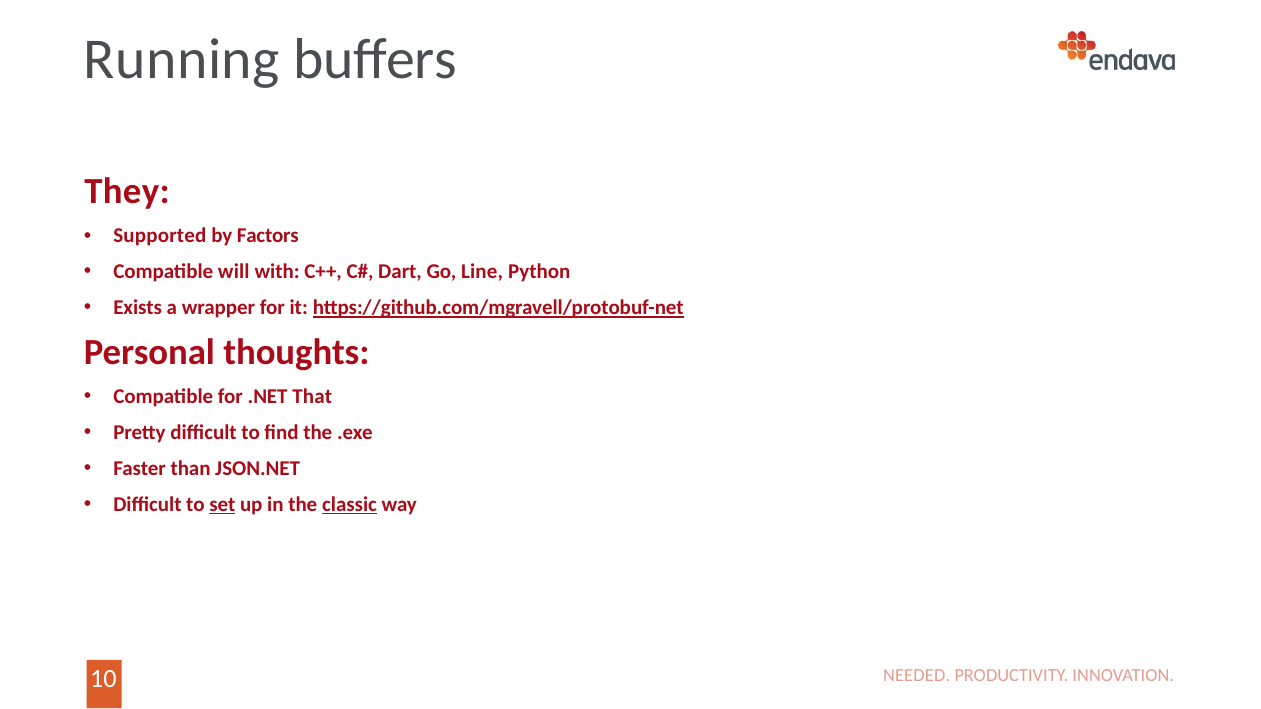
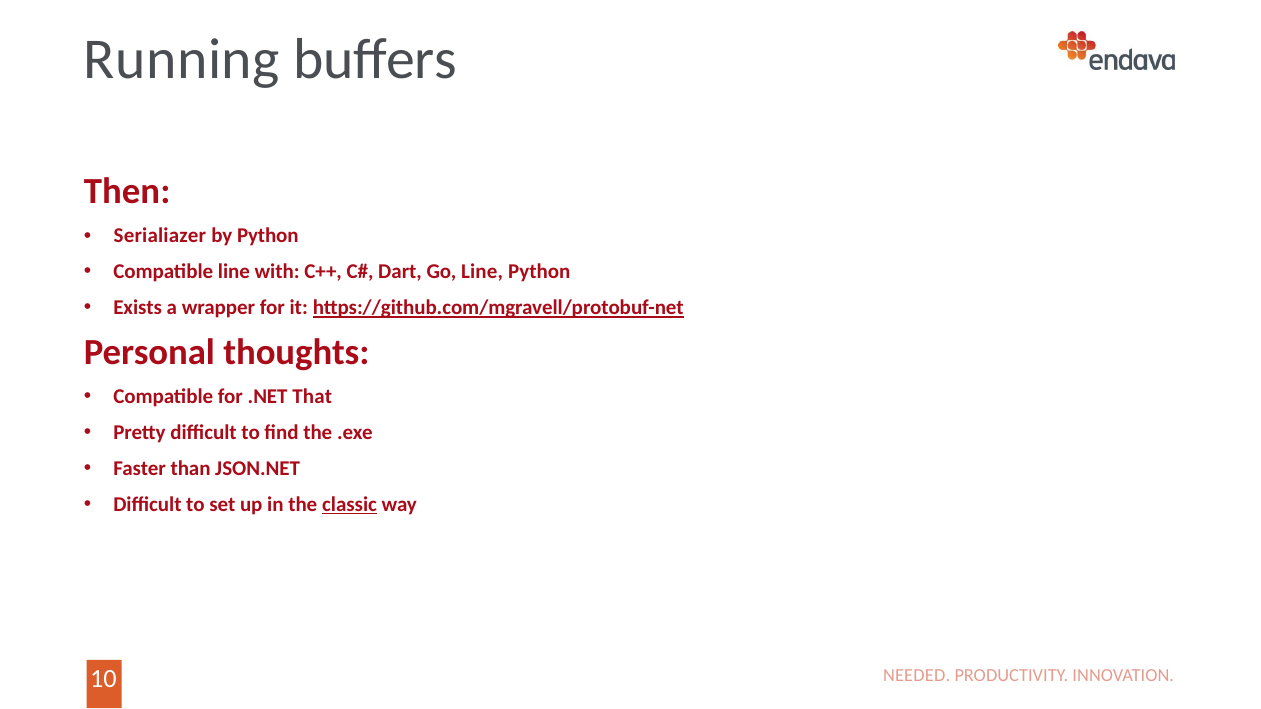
They: They -> Then (127, 192)
Supported: Supported -> Serialiazer (160, 236)
by Factors: Factors -> Python (268, 236)
Compatible will: will -> line (234, 272)
set underline: present -> none (222, 504)
